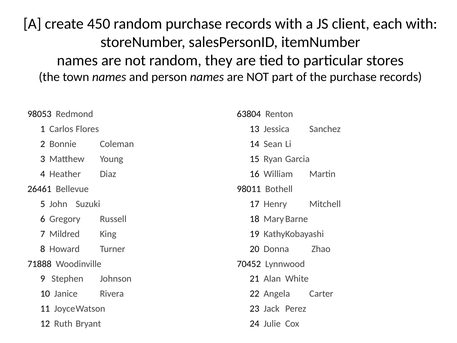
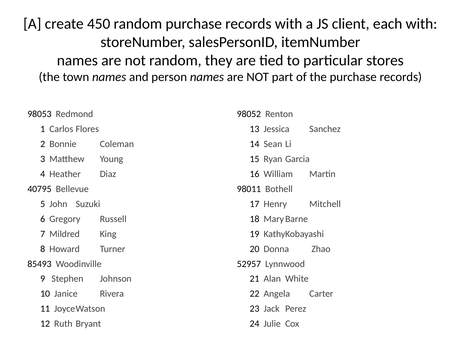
63804: 63804 -> 98052 (249, 114)
26461: 26461 -> 40795 (39, 189)
71888: 71888 -> 85493 (39, 264)
70452: 70452 -> 52957 (249, 264)
